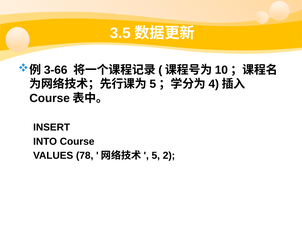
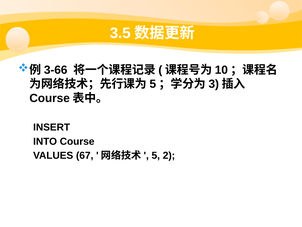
4: 4 -> 3 (214, 84)
78: 78 -> 67 (85, 155)
